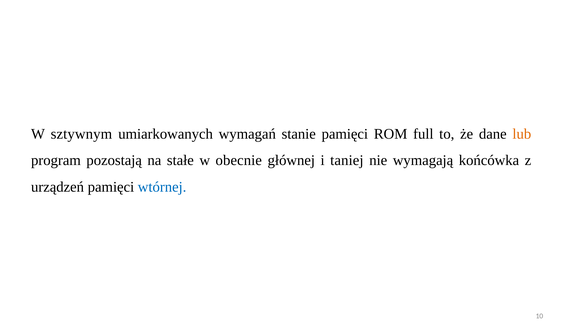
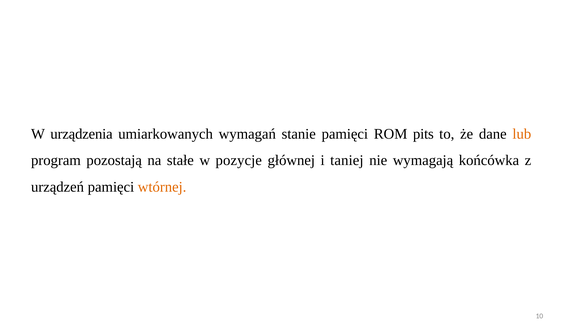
sztywnym: sztywnym -> urządzenia (82, 134)
full: full -> pits (423, 134)
obecnie: obecnie -> pozycje (239, 160)
wtórnej colour: blue -> orange (162, 187)
